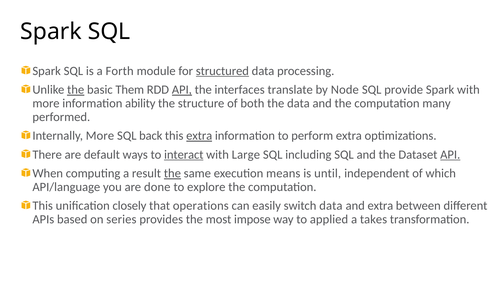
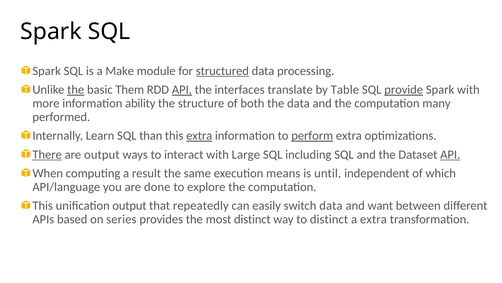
Forth: Forth -> Make (120, 71)
Node: Node -> Table (345, 90)
provide underline: none -> present (404, 90)
Internally More: More -> Learn (100, 135)
back: back -> than (151, 135)
perform underline: none -> present (312, 135)
There underline: none -> present (47, 154)
are default: default -> output (102, 154)
interact underline: present -> none (184, 154)
the underline: present -> none (172, 173)
unification closely: closely -> output (129, 205)
operations: operations -> repeatedly (201, 205)
and extra: extra -> want (380, 205)
most impose: impose -> distinct (252, 219)
to applied: applied -> distinct (329, 219)
a takes: takes -> extra (373, 219)
